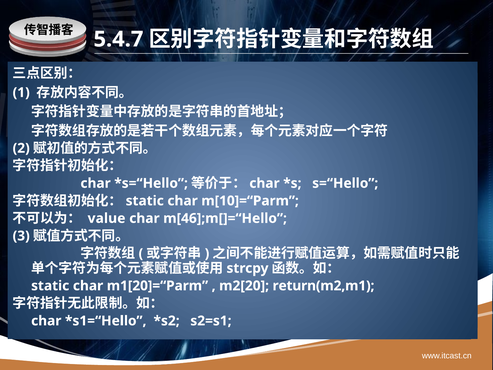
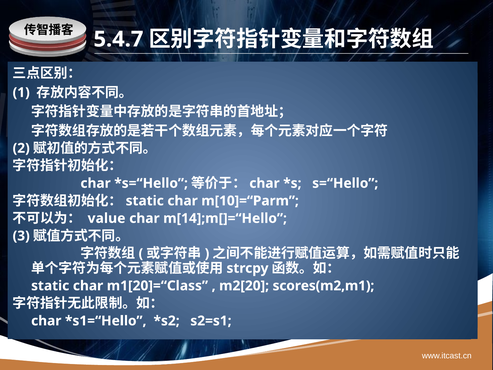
m[46];m[]=“Hello: m[46];m[]=“Hello -> m[14];m[]=“Hello (225, 218)
m1[20]=“Parm: m1[20]=“Parm -> m1[20]=“Class (157, 286)
return(m2,m1: return(m2,m1 -> scores(m2,m1 (323, 286)
